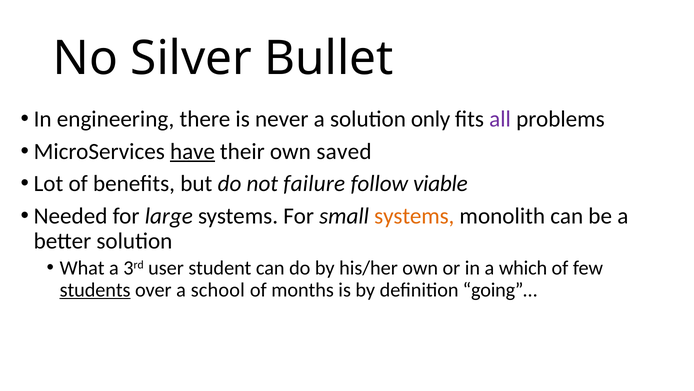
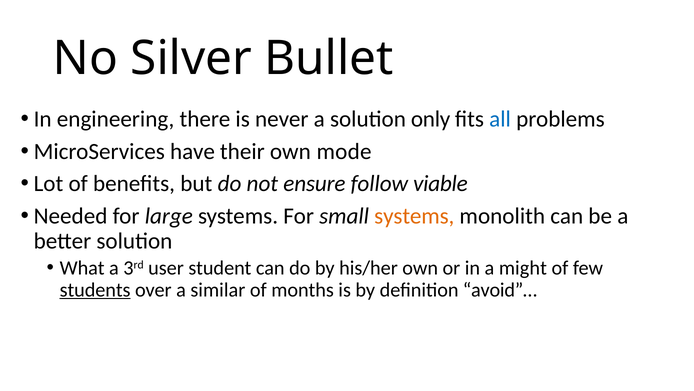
all colour: purple -> blue (500, 119)
have underline: present -> none (193, 151)
saved: saved -> mode (344, 151)
failure: failure -> ensure (314, 183)
which: which -> might (523, 268)
school: school -> similar (218, 289)
going”…: going”… -> avoid”… (500, 289)
